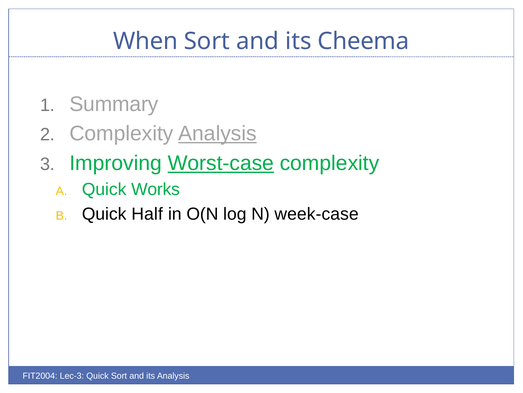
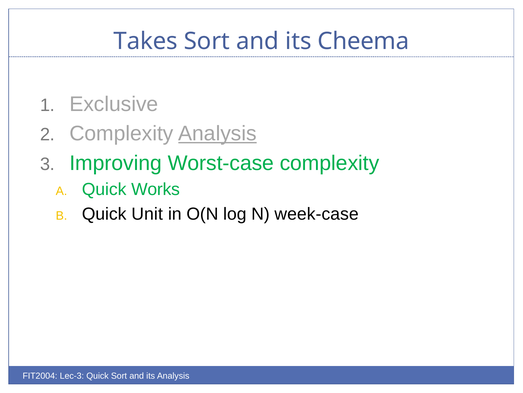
When: When -> Takes (146, 41)
Summary: Summary -> Exclusive (114, 104)
Worst-case underline: present -> none (221, 163)
Half: Half -> Unit (147, 214)
